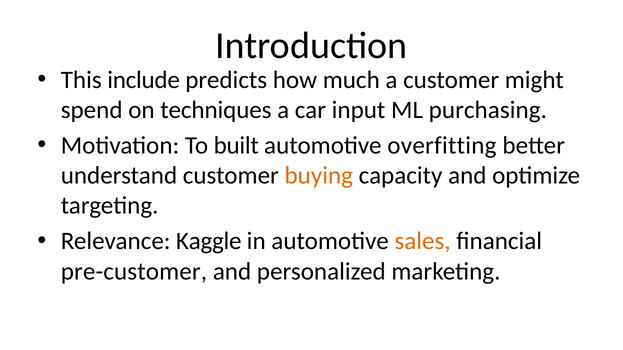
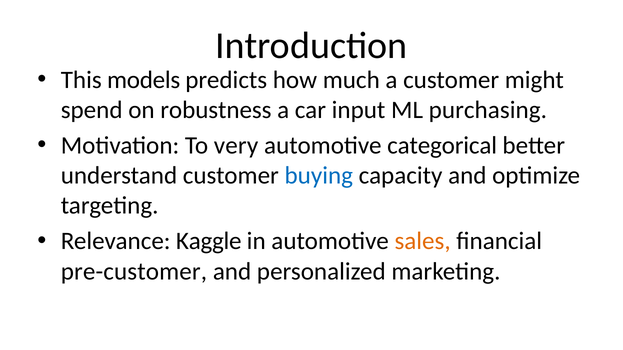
include: include -> models (144, 80)
techniques: techniques -> robustness (216, 110)
built: built -> very (236, 146)
overfitting: overfitting -> categorical (442, 146)
buying colour: orange -> blue (319, 176)
